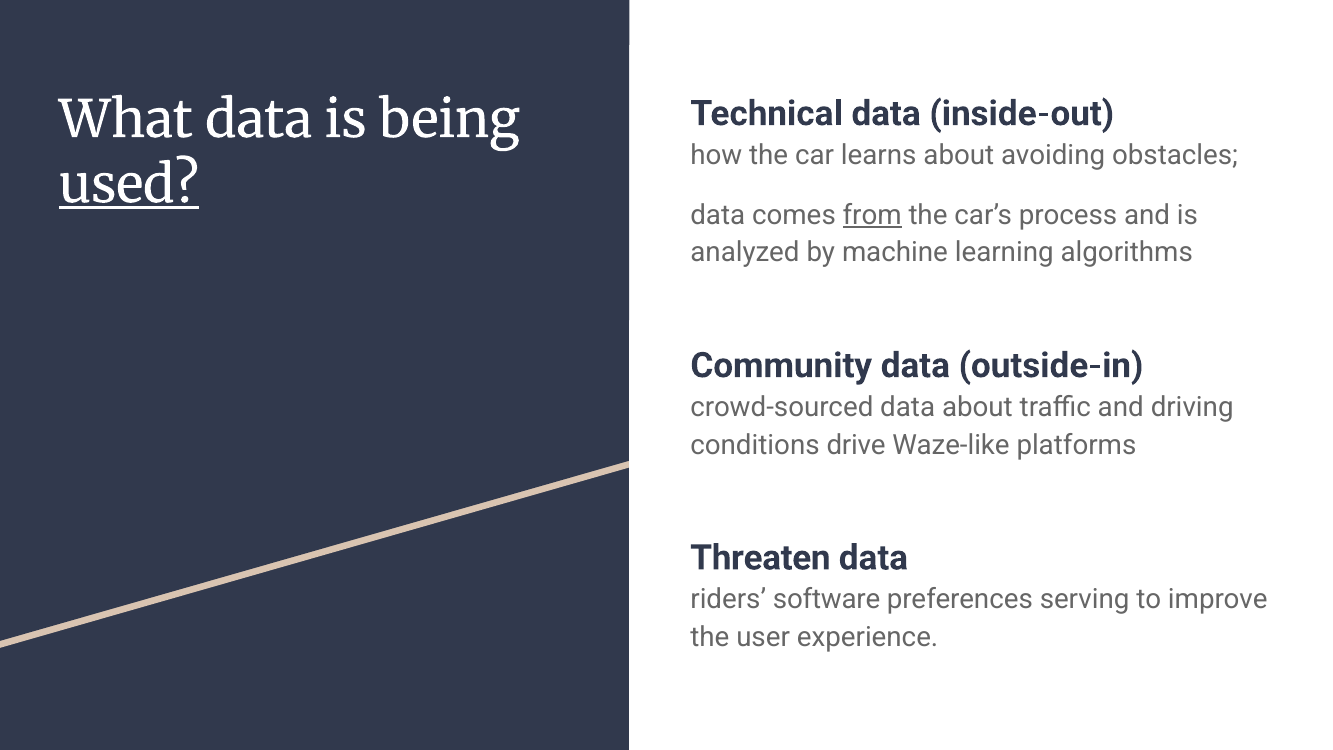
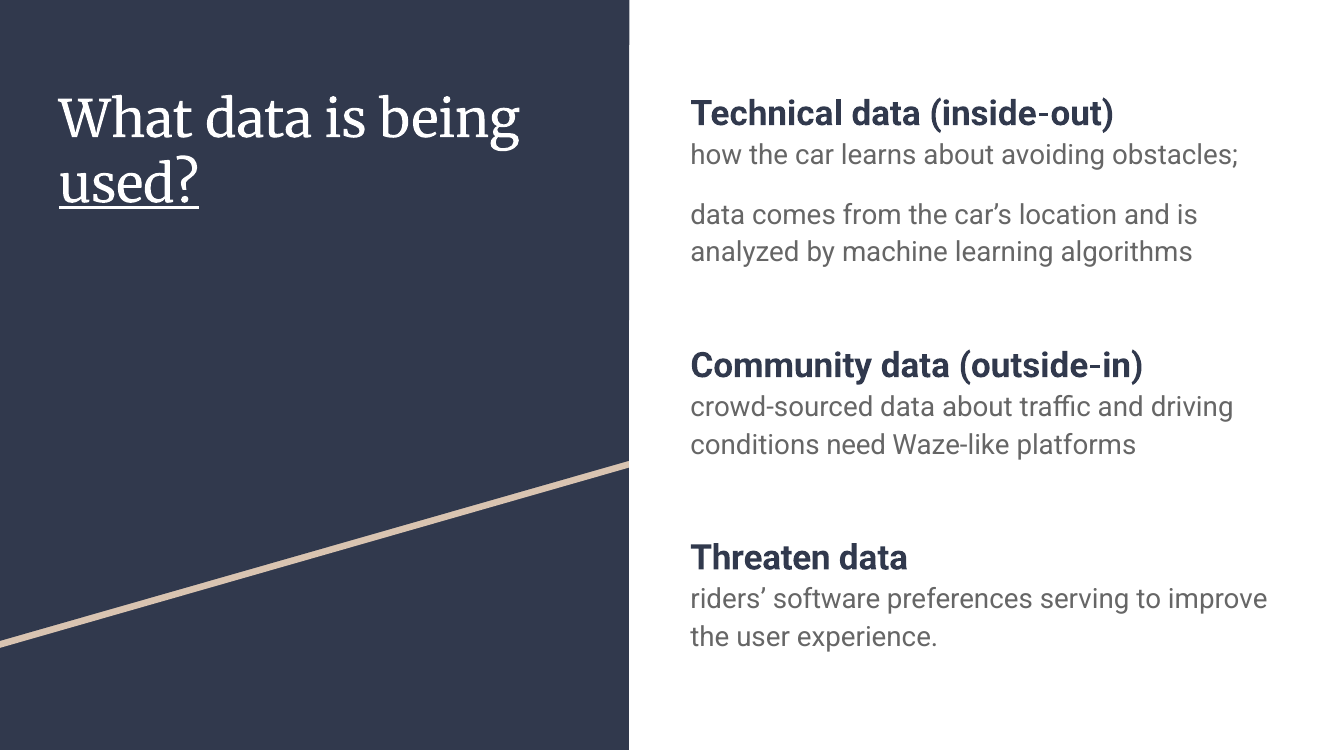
from underline: present -> none (872, 215)
process: process -> location (1068, 215)
drive: drive -> need (856, 445)
